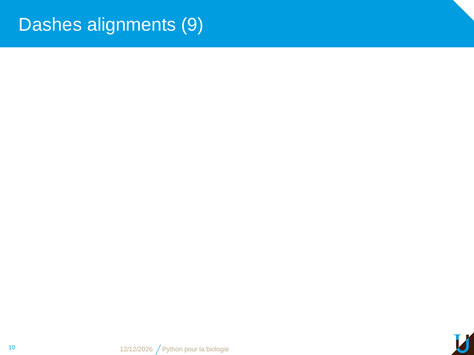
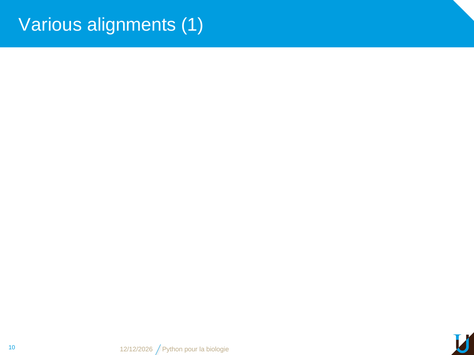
Dashes: Dashes -> Various (50, 25)
9: 9 -> 1 (192, 25)
